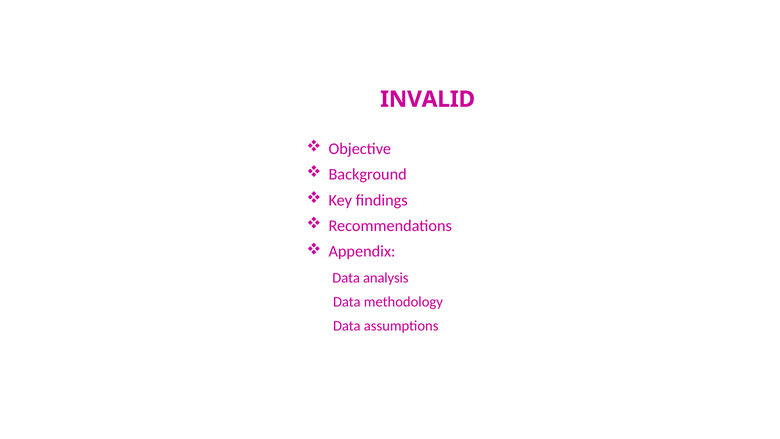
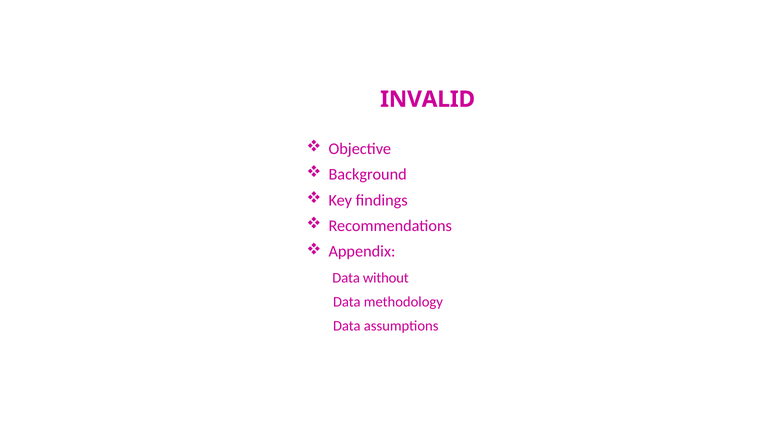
analysis: analysis -> without (386, 278)
